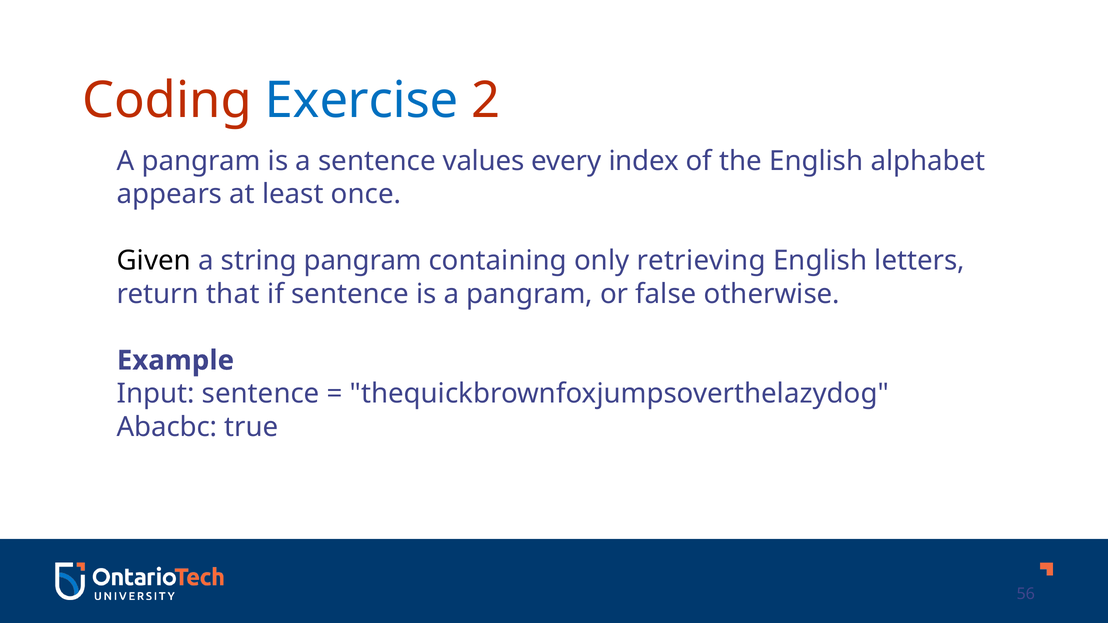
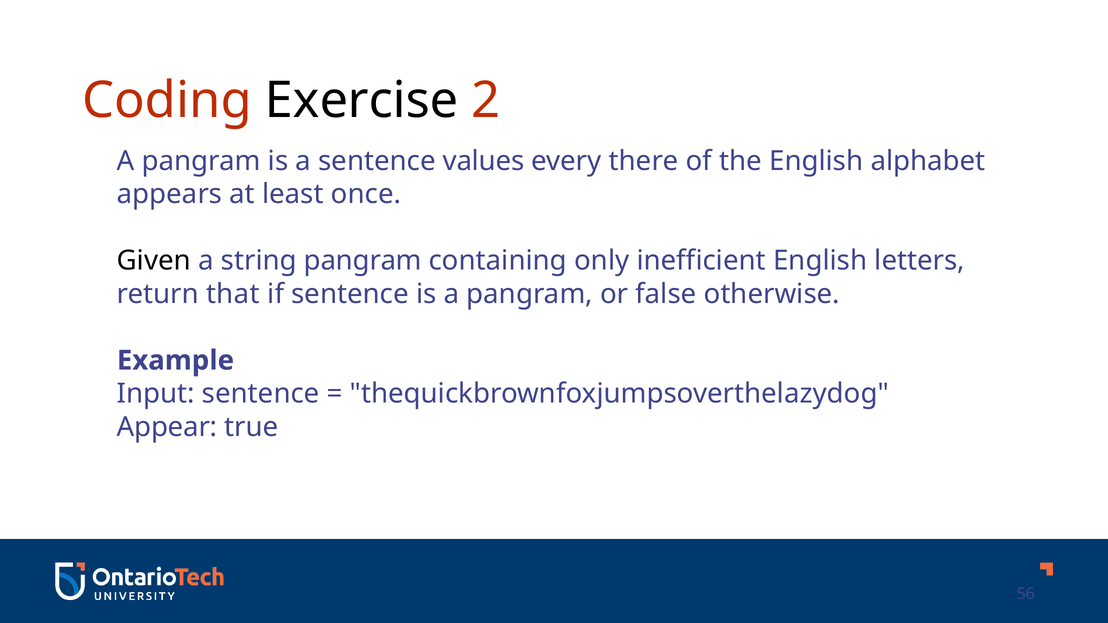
Exercise colour: blue -> black (362, 100)
index: index -> there (644, 161)
retrieving: retrieving -> inefficient (701, 261)
Abacbc: Abacbc -> Appear (167, 427)
